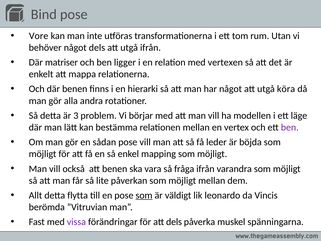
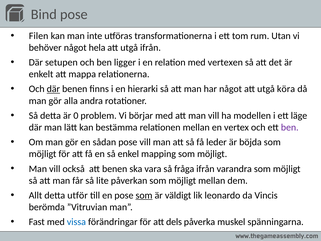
Vore: Vore -> Filen (39, 36)
något dels: dels -> hela (97, 48)
matriser: matriser -> setupen (61, 62)
där underline: none -> present (53, 89)
3: 3 -> 0 (76, 115)
flytta: flytta -> utför (78, 195)
vissa colour: purple -> blue (76, 222)
